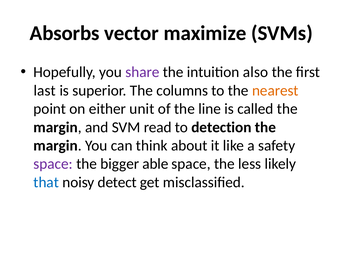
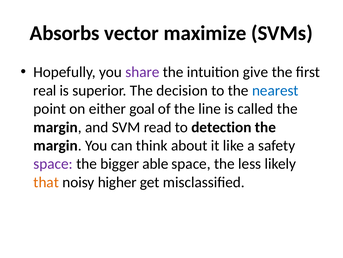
also: also -> give (256, 72)
last: last -> real (45, 90)
columns: columns -> decision (182, 90)
nearest colour: orange -> blue (275, 90)
unit: unit -> goal (142, 109)
that colour: blue -> orange (46, 182)
detect: detect -> higher (117, 182)
